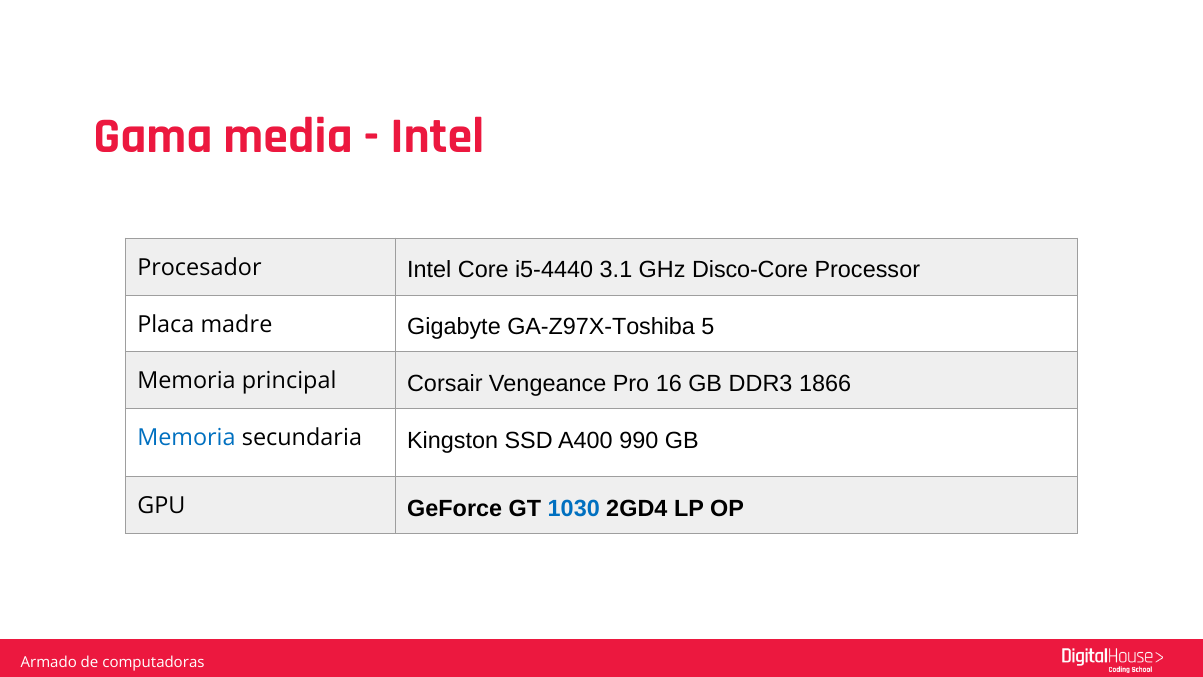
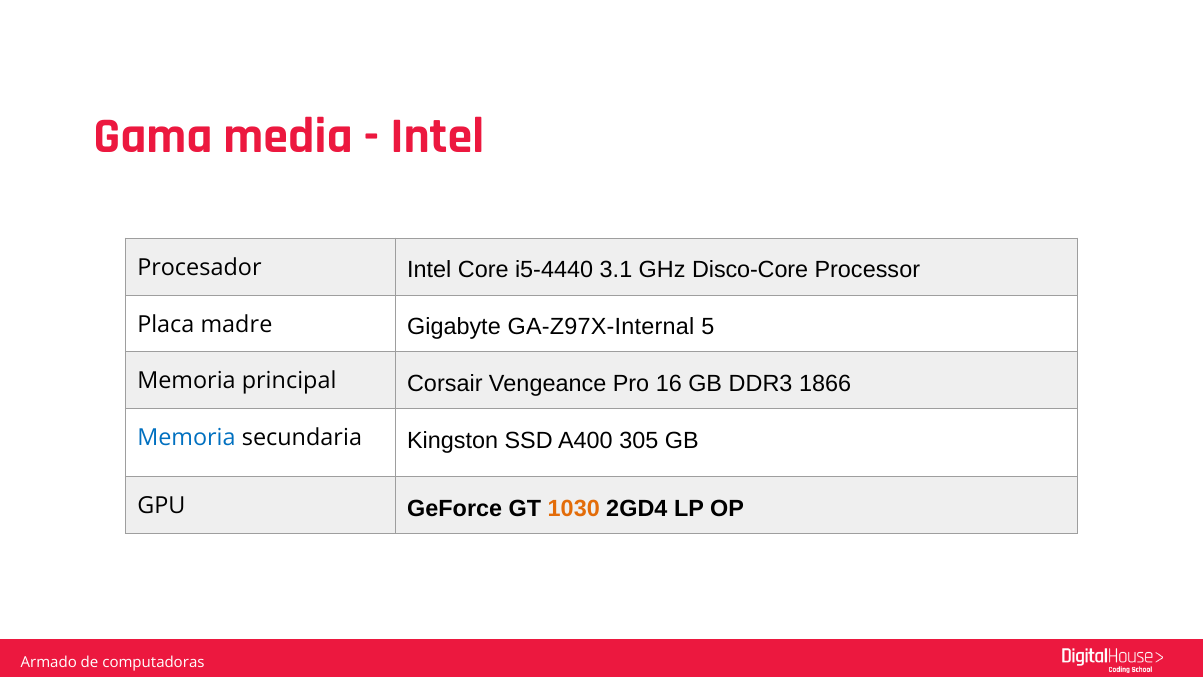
GA-Z97X-Toshiba: GA-Z97X-Toshiba -> GA-Z97X-Internal (601, 327)
990: 990 -> 305 (639, 441)
1030 colour: blue -> orange (574, 508)
